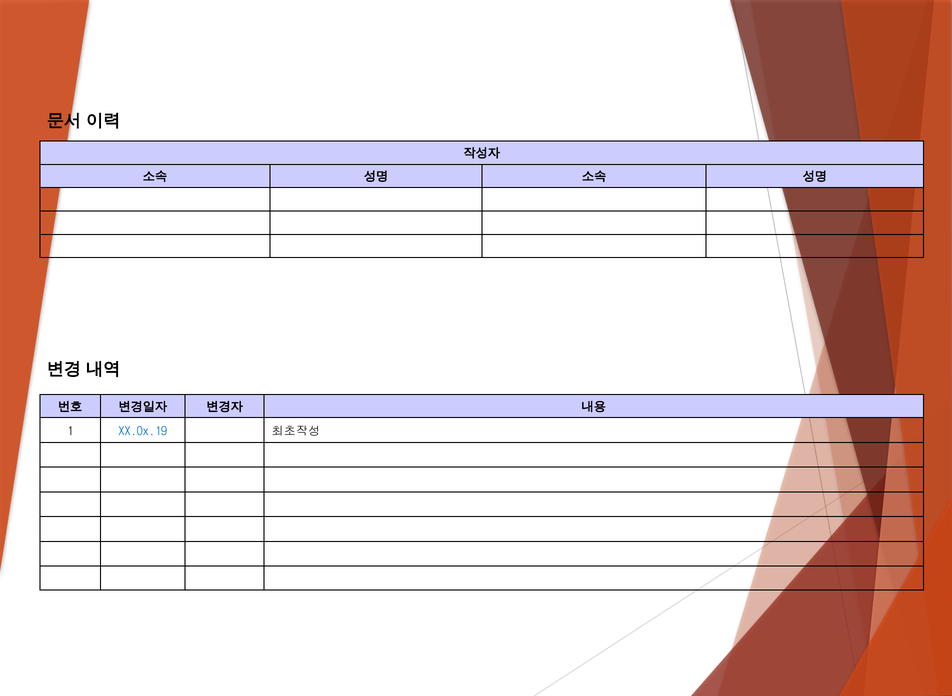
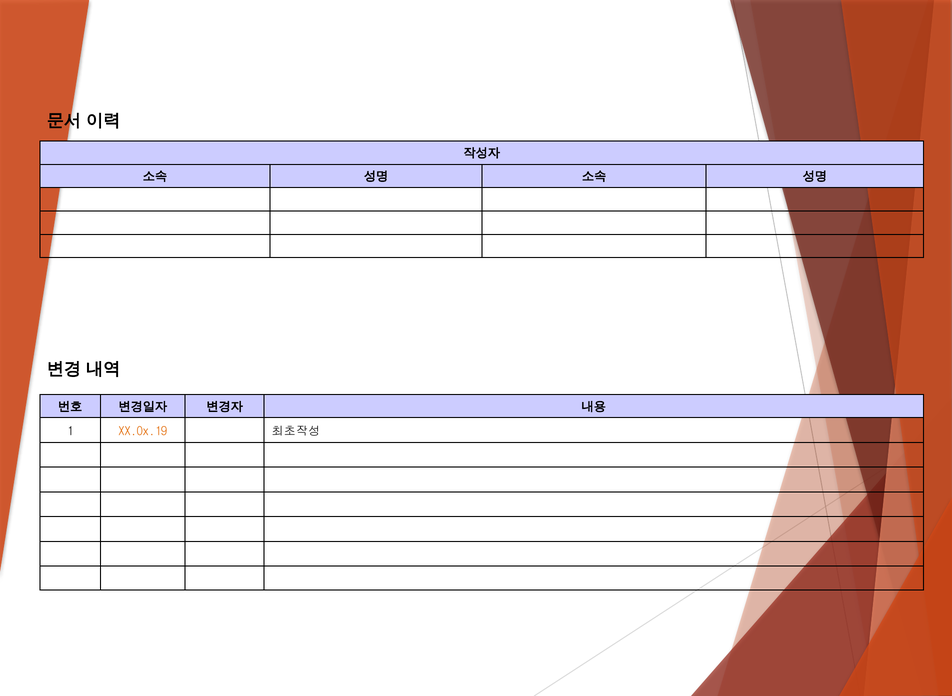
XX.0x.19 colour: blue -> orange (143, 431)
